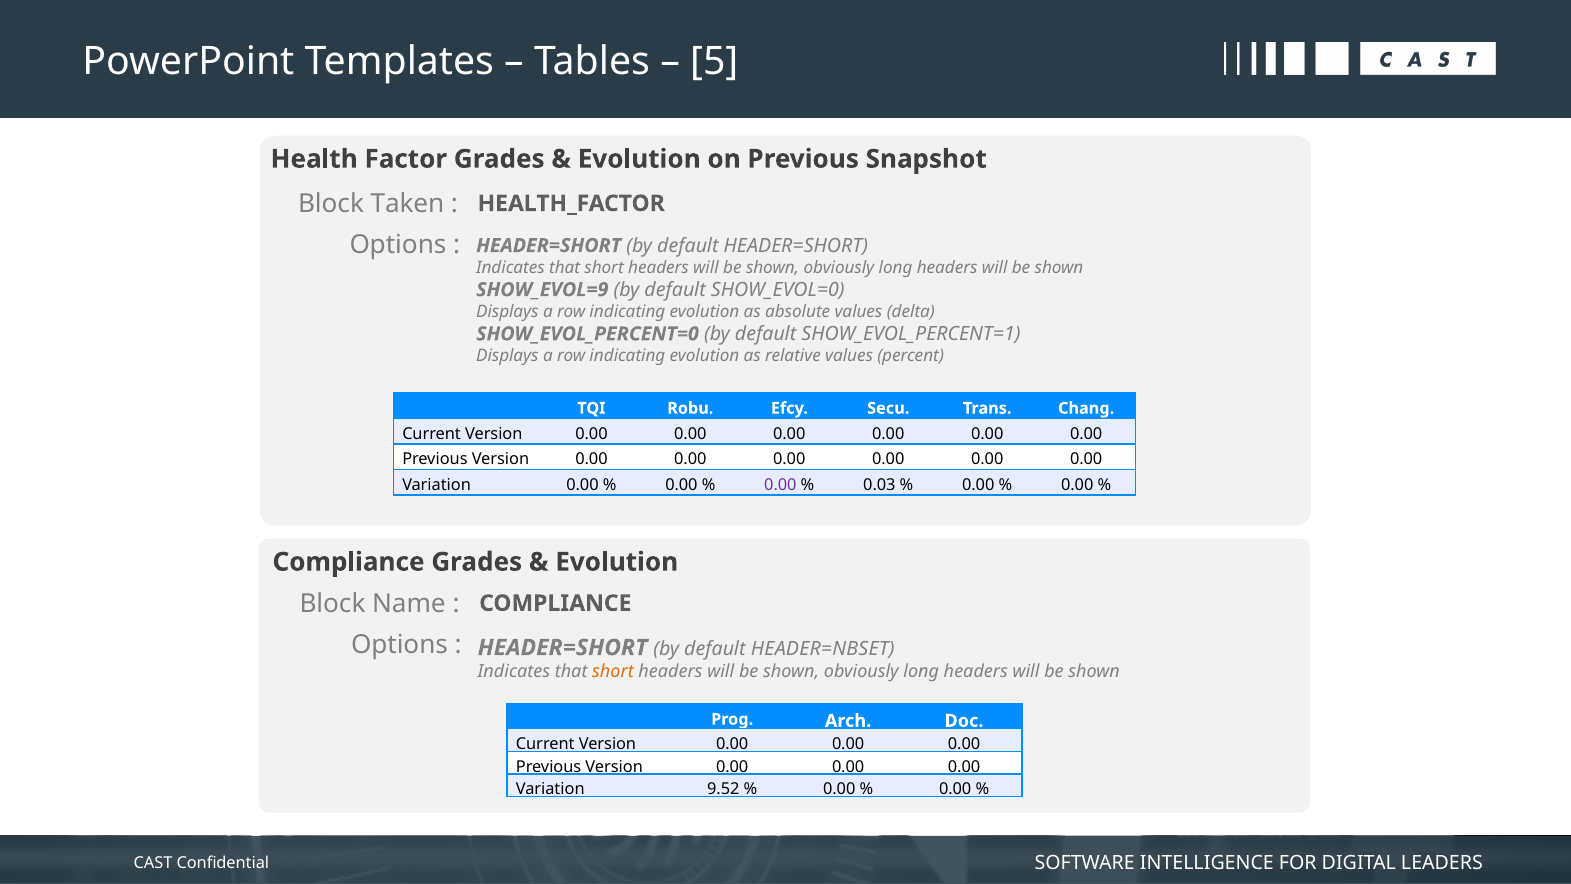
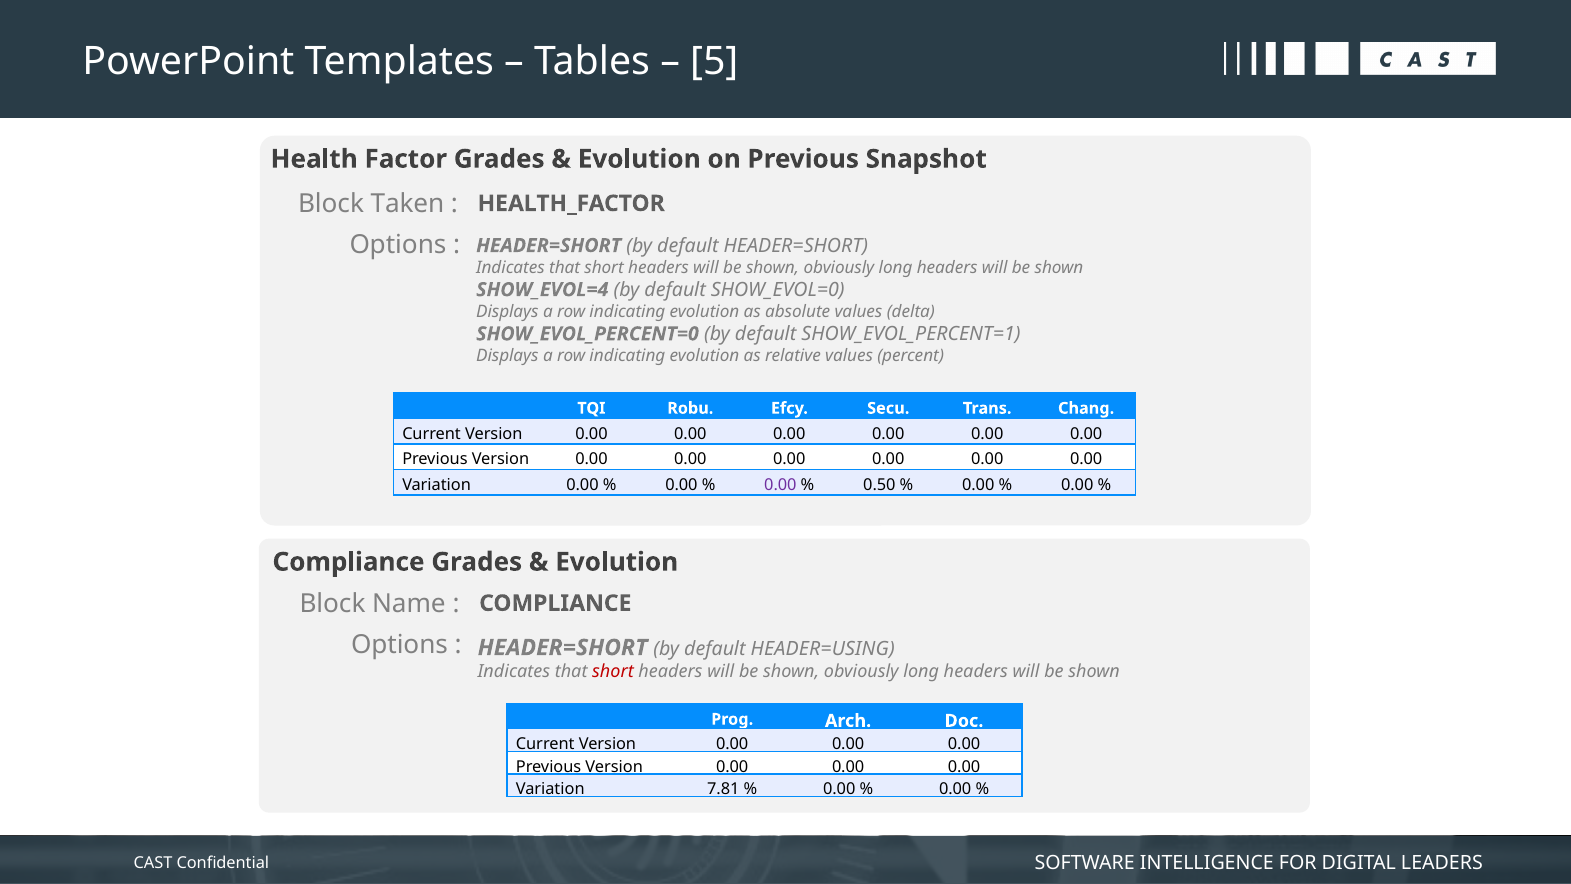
SHOW_EVOL=9: SHOW_EVOL=9 -> SHOW_EVOL=4 (542, 290)
0.03: 0.03 -> 0.50 (879, 485)
HEADER=NBSET: HEADER=NBSET -> HEADER=USING (823, 649)
short colour: orange -> red (613, 672)
9.52: 9.52 -> 7.81 (723, 789)
